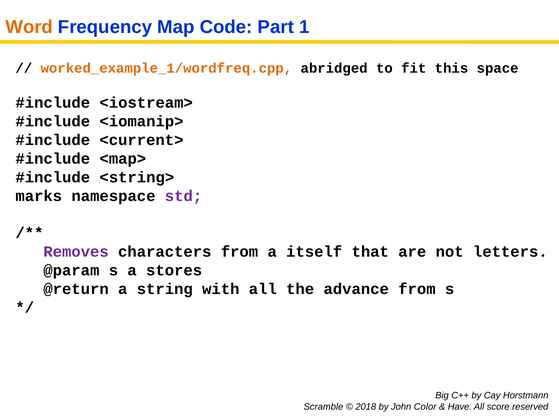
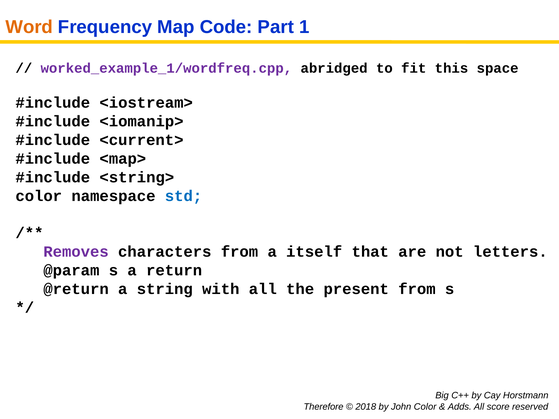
worked_example_1/wordfreq.cpp colour: orange -> purple (166, 68)
marks: marks -> color (39, 196)
std colour: purple -> blue (184, 196)
stores: stores -> return (174, 271)
advance: advance -> present (356, 289)
Scramble: Scramble -> Therefore (324, 407)
Have: Have -> Adds (460, 407)
